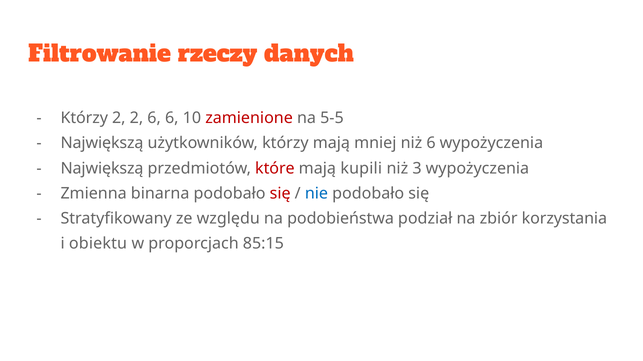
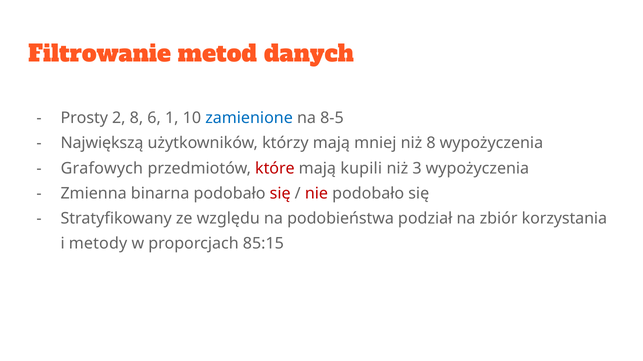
rzeczy: rzeczy -> metod (217, 54)
Którzy: Którzy -> Prosty (84, 118)
2 2: 2 -> 8 (136, 118)
6 6: 6 -> 1 (172, 118)
zamienione colour: red -> blue (249, 118)
5-5: 5-5 -> 8-5 (332, 118)
niż 6: 6 -> 8 (431, 143)
Największą: Największą -> Grafowych (102, 169)
nie colour: blue -> red (316, 194)
obiektu: obiektu -> metody (98, 244)
